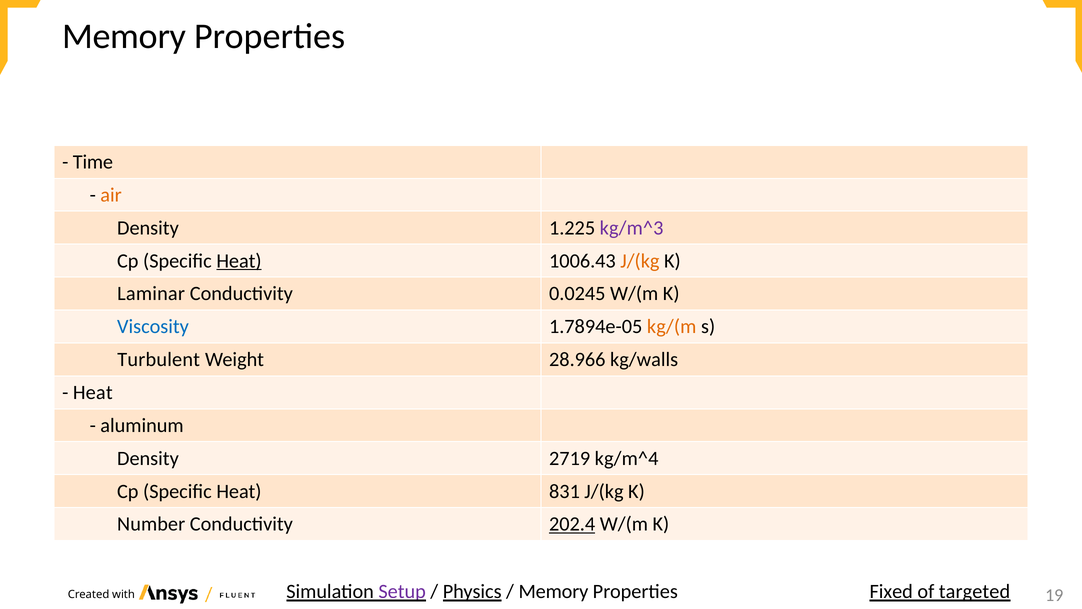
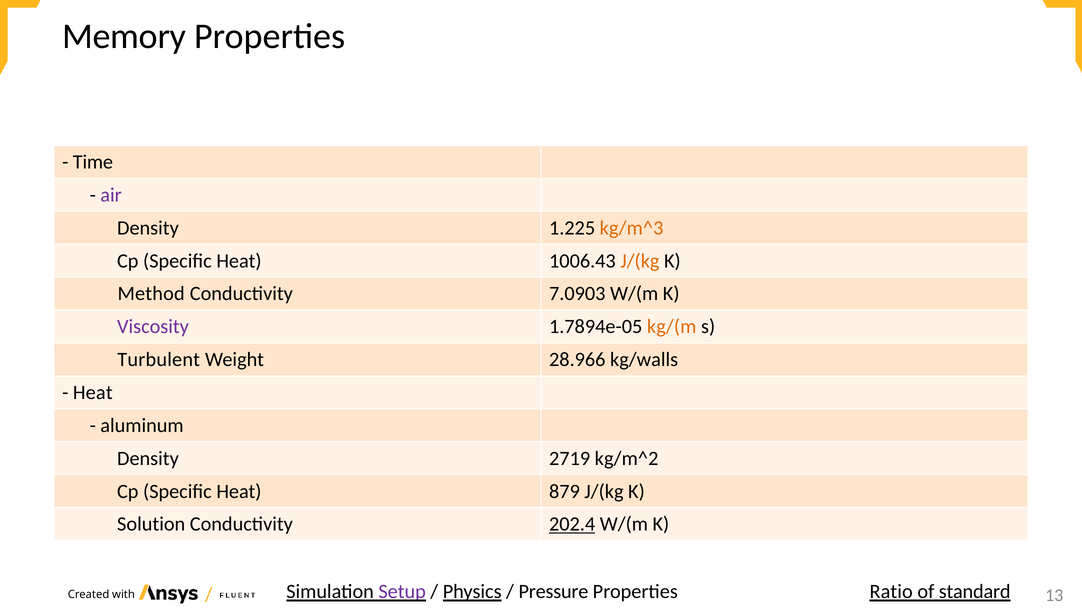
air colour: orange -> purple (111, 195)
kg/m^3 colour: purple -> orange (632, 228)
Heat underline: present -> none (239, 261)
Laminar: Laminar -> Method (151, 294)
0.0245: 0.0245 -> 7.0903 (577, 294)
Viscosity colour: blue -> purple (153, 326)
kg/m^4: kg/m^4 -> kg/m^2 (627, 458)
831: 831 -> 879 (564, 491)
Number: Number -> Solution (151, 524)
Memory: Memory -> Pressure (553, 591)
Fixed: Fixed -> Ratio (891, 591)
targeted: targeted -> standard (975, 591)
19: 19 -> 13 (1054, 595)
